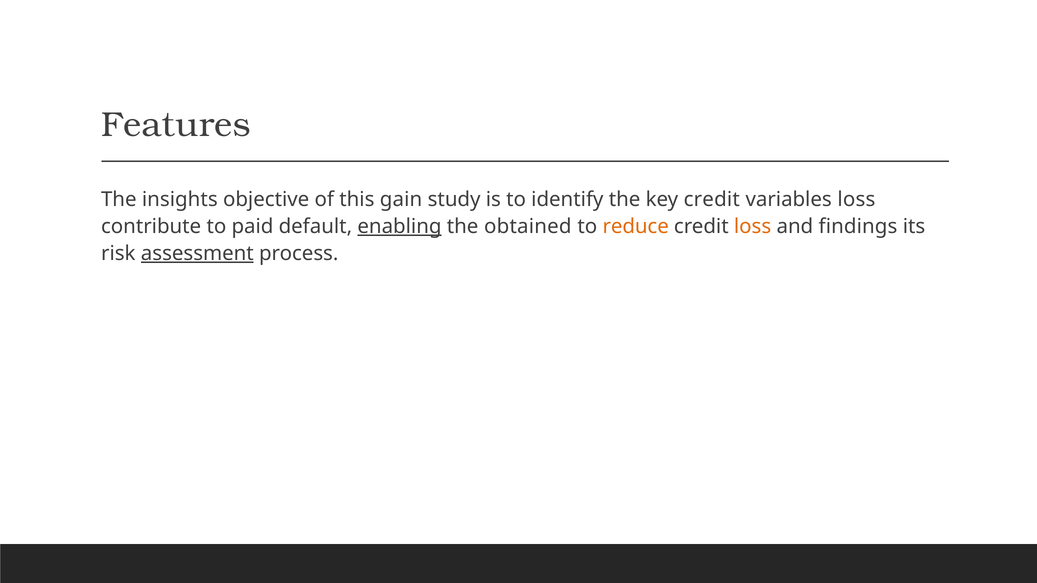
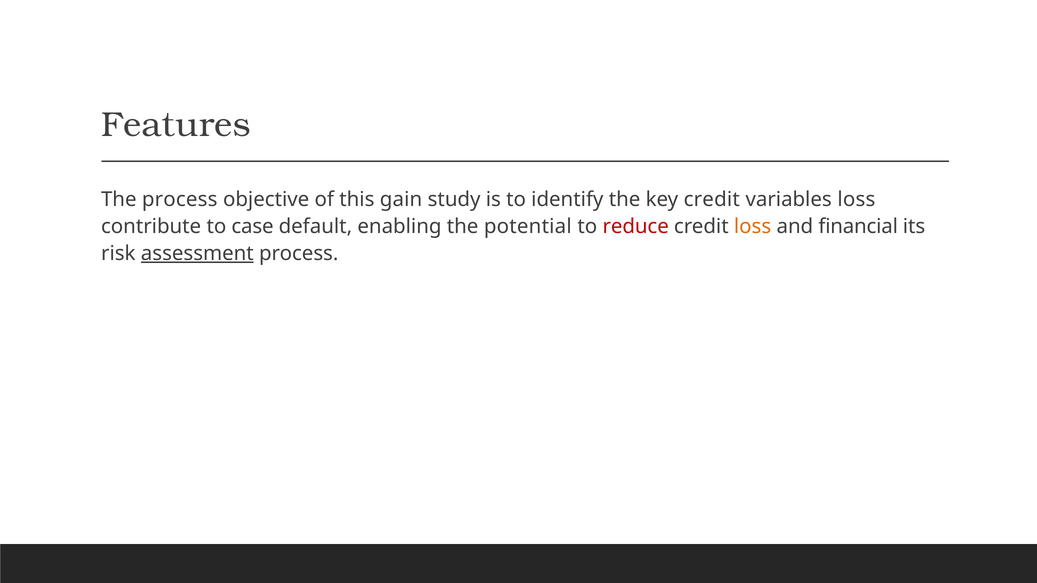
The insights: insights -> process (180, 199)
paid: paid -> case (253, 226)
enabling underline: present -> none (399, 226)
obtained: obtained -> potential (528, 226)
reduce colour: orange -> red (636, 226)
findings: findings -> financial (858, 226)
